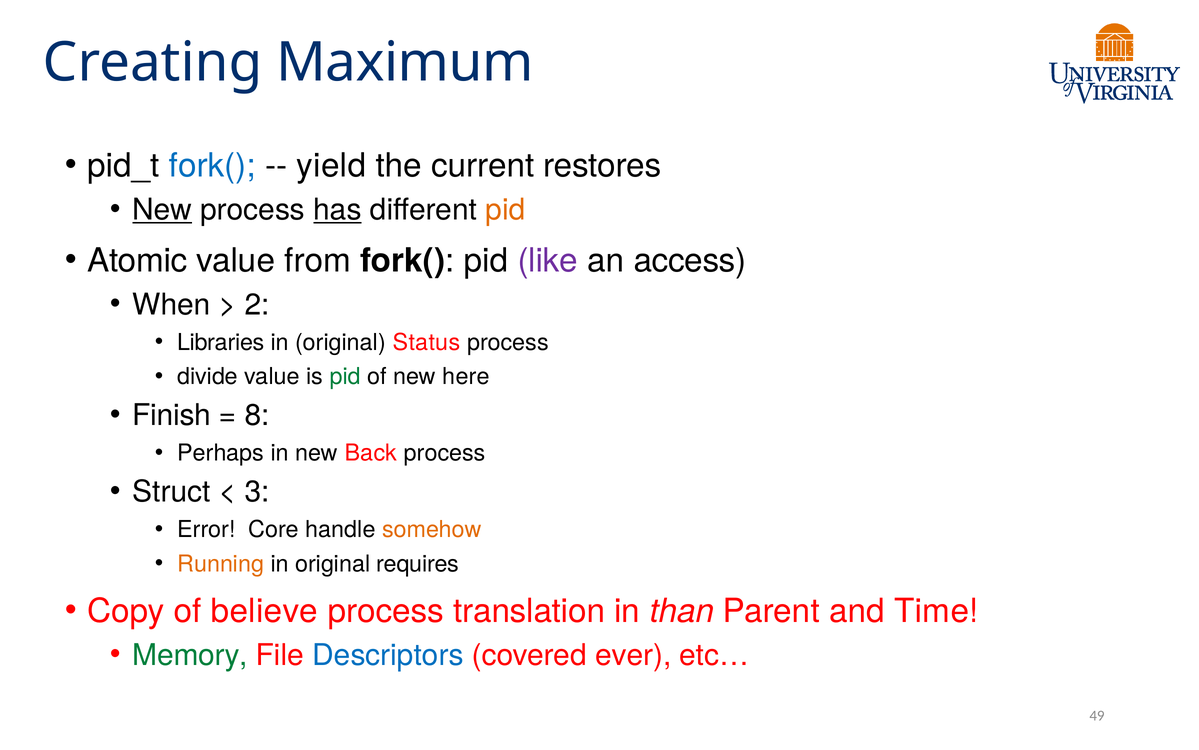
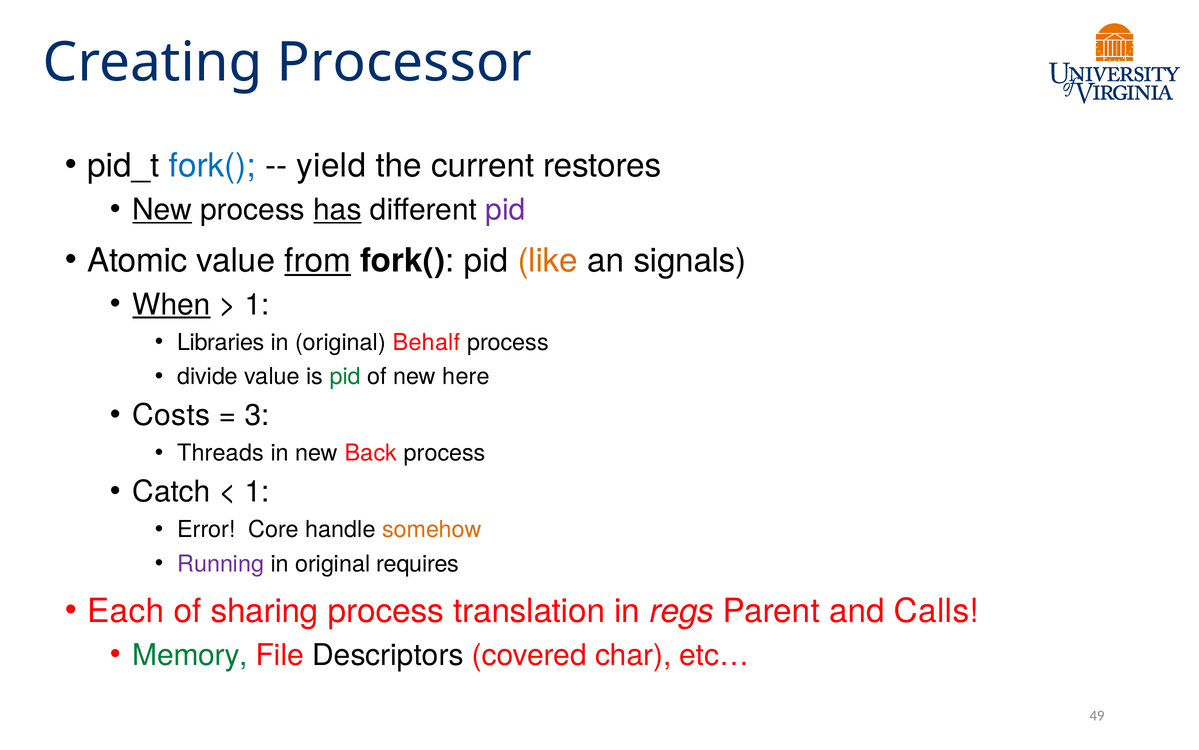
Maximum: Maximum -> Processor (404, 63)
pid colour: orange -> purple (505, 210)
from underline: none -> present (318, 260)
like colour: purple -> orange (548, 260)
access: access -> signals (690, 260)
When underline: none -> present (172, 304)
2: 2 -> 1 (257, 304)
Status: Status -> Behalf (427, 342)
Finish: Finish -> Costs (171, 415)
8: 8 -> 3 (257, 415)
Perhaps: Perhaps -> Threads (221, 453)
Struct: Struct -> Catch (172, 491)
3: 3 -> 1 (257, 491)
Running colour: orange -> purple (221, 563)
Copy: Copy -> Each (126, 611)
believe: believe -> sharing (265, 611)
than: than -> regs (682, 611)
Time: Time -> Calls (936, 611)
Descriptors colour: blue -> black (388, 655)
ever: ever -> char (633, 655)
